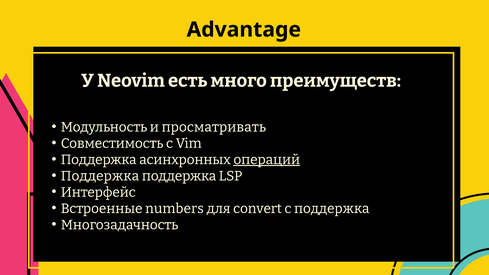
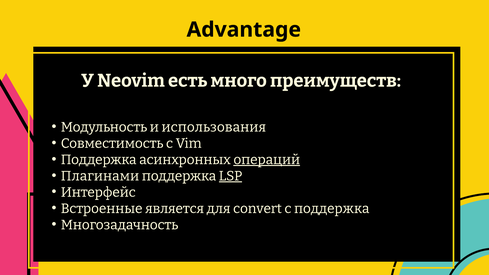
просматривать: просматривать -> использования (214, 127)
Поддержка: Поддержка -> Плагинами (100, 176)
LSP underline: none -> present (231, 176)
numbers: numbers -> является (175, 209)
